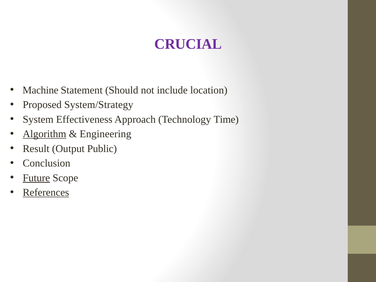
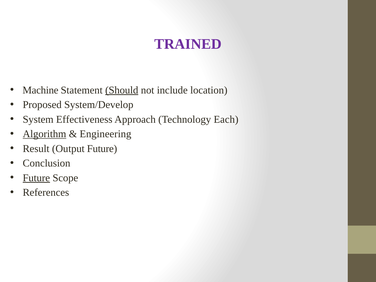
CRUCIAL: CRUCIAL -> TRAINED (188, 44)
Should underline: none -> present (122, 90)
System/Strategy: System/Strategy -> System/Develop (99, 105)
Time: Time -> Each (226, 119)
Output Public: Public -> Future (102, 149)
References underline: present -> none (46, 192)
